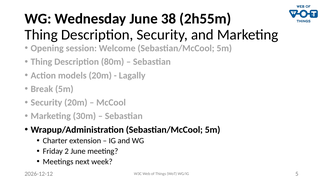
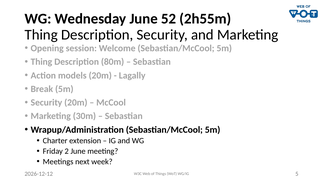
38: 38 -> 52 (169, 19)
